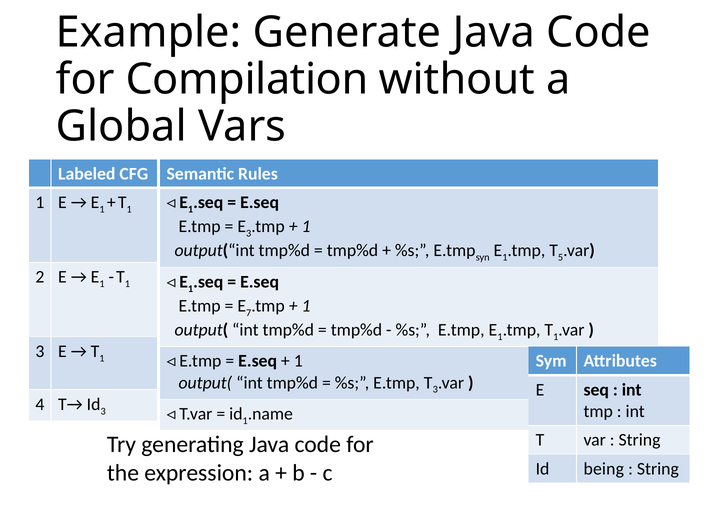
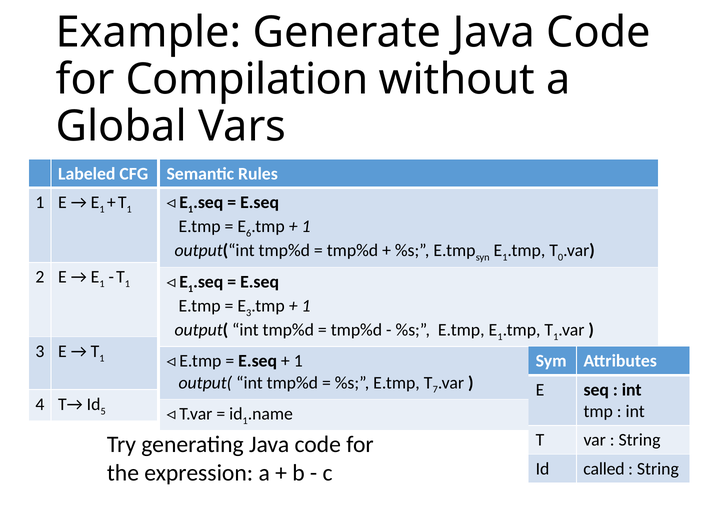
E 3: 3 -> 6 (249, 233)
5: 5 -> 0 (561, 257)
E 7: 7 -> 3 (249, 313)
T 3: 3 -> 7 (435, 389)
Id 3: 3 -> 5 (103, 411)
being: being -> called (604, 469)
